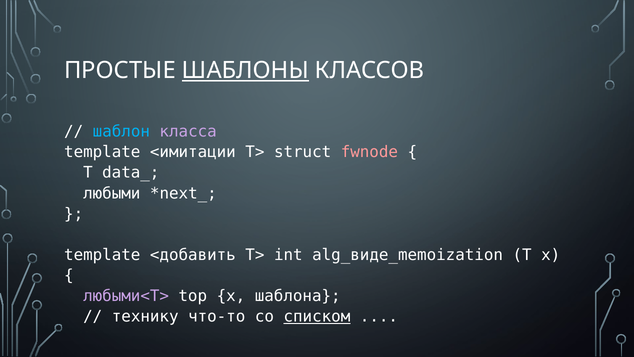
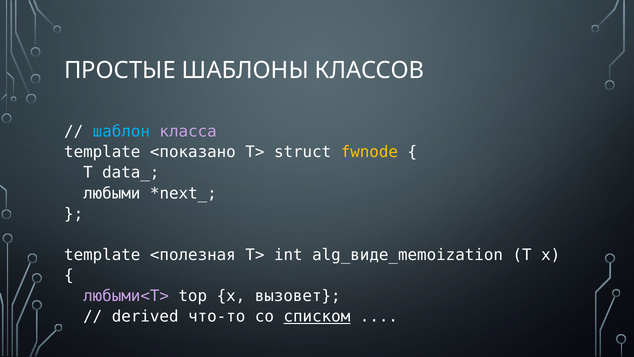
ШАБЛОНЫ underline: present -> none (245, 70)
<имитации: <имитации -> <показано (193, 152)
fwnode colour: pink -> yellow (369, 152)
<добавить: <добавить -> <полезная (193, 255)
шаблона: шаблона -> вызовет (298, 296)
технику: технику -> derived (145, 316)
